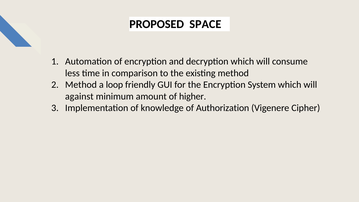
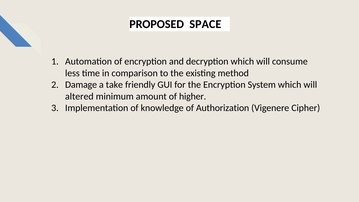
Method: Method -> Damage (81, 85)
loop: loop -> take (114, 85)
against: against -> altered (79, 96)
